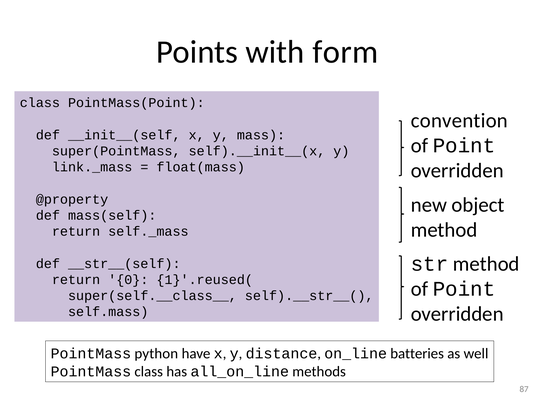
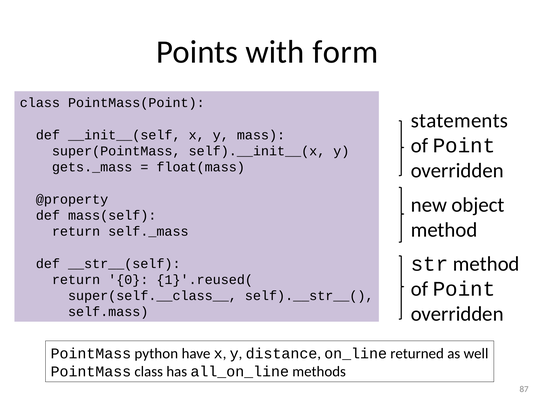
convention: convention -> statements (459, 120)
link._mass: link._mass -> gets._mass (92, 167)
batteries: batteries -> returned (417, 354)
